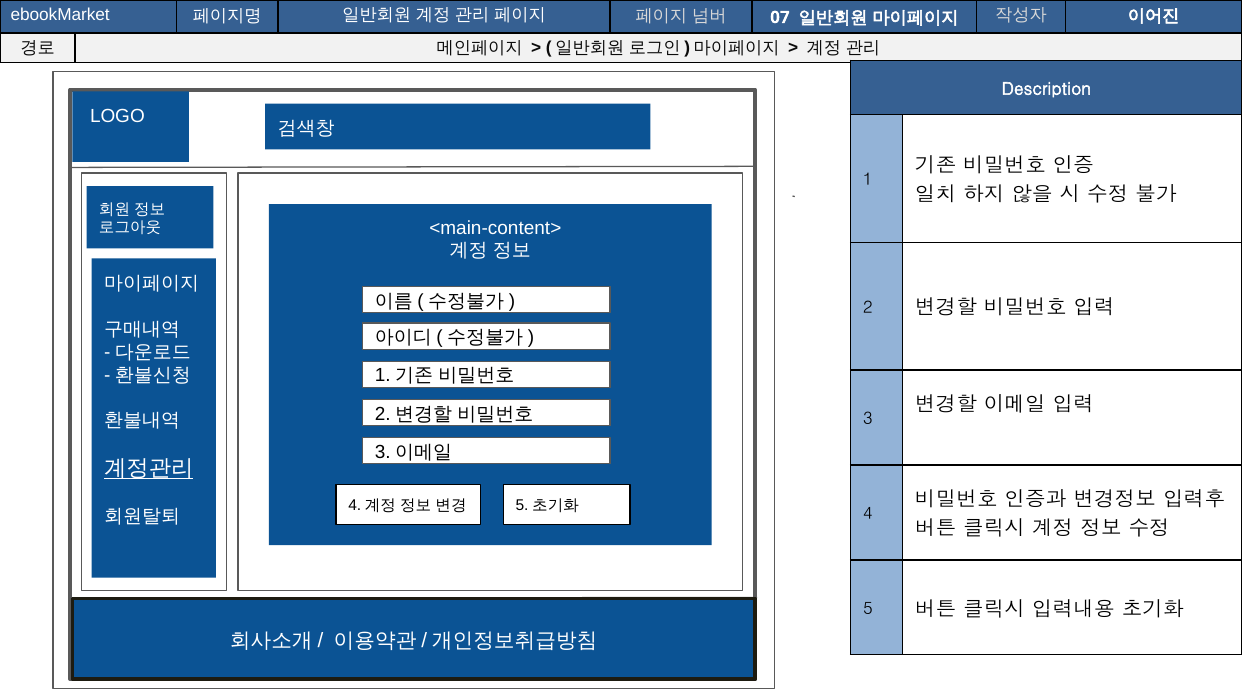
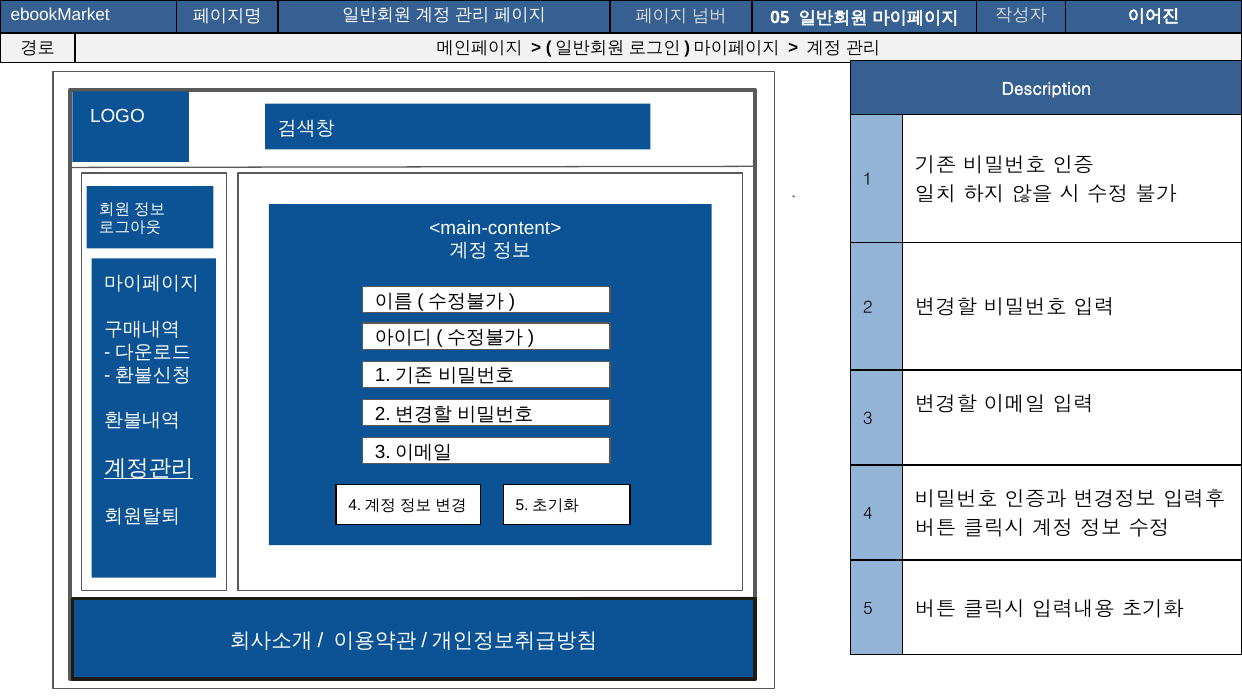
07: 07 -> 05 (780, 17)
